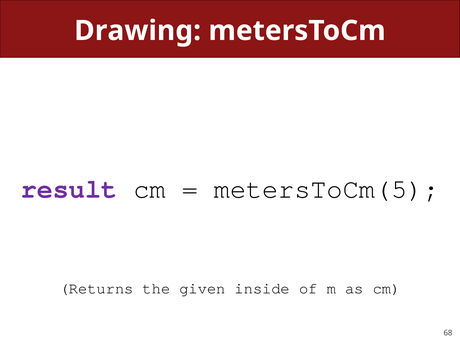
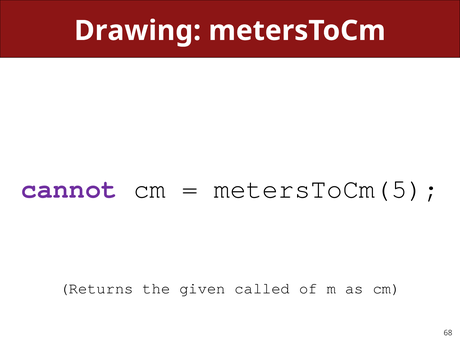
result: result -> cannot (69, 189)
inside: inside -> called (262, 289)
